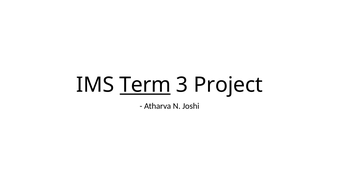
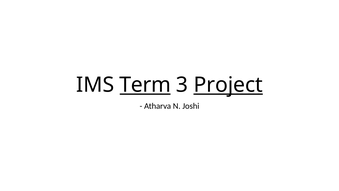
Project underline: none -> present (228, 85)
